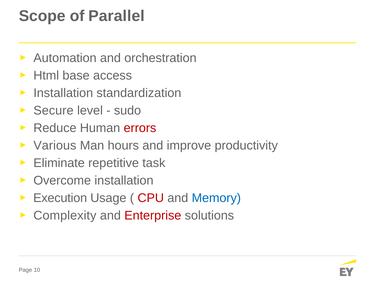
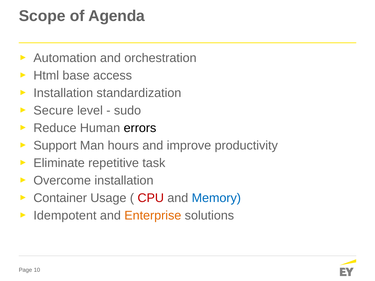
Parallel: Parallel -> Agenda (117, 16)
errors colour: red -> black (140, 128)
Various: Various -> Support (55, 146)
Execution: Execution -> Container (60, 198)
Complexity: Complexity -> Idempotent (65, 216)
Enterprise colour: red -> orange (153, 216)
